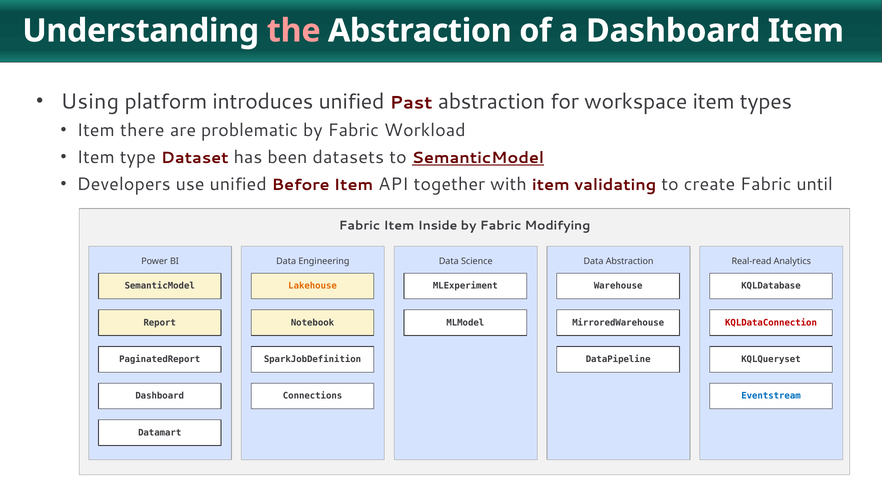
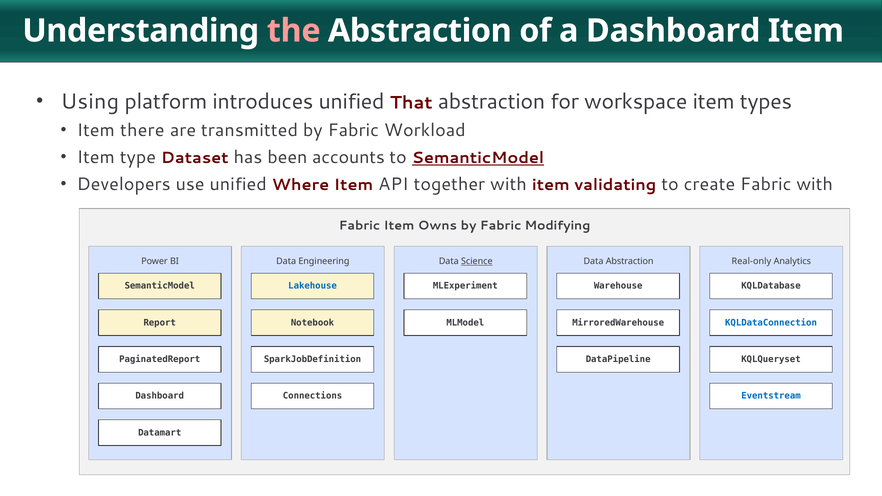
Past: Past -> That (411, 103)
problematic: problematic -> transmitted (249, 130)
datasets: datasets -> accounts (348, 158)
Before: Before -> Where (301, 185)
Fabric until: until -> with (815, 185)
Inside: Inside -> Owns (437, 226)
Science underline: none -> present (477, 261)
Real-read: Real-read -> Real-only (751, 261)
Lakehouse colour: orange -> blue (313, 286)
KQLDataConnection colour: red -> blue (771, 323)
